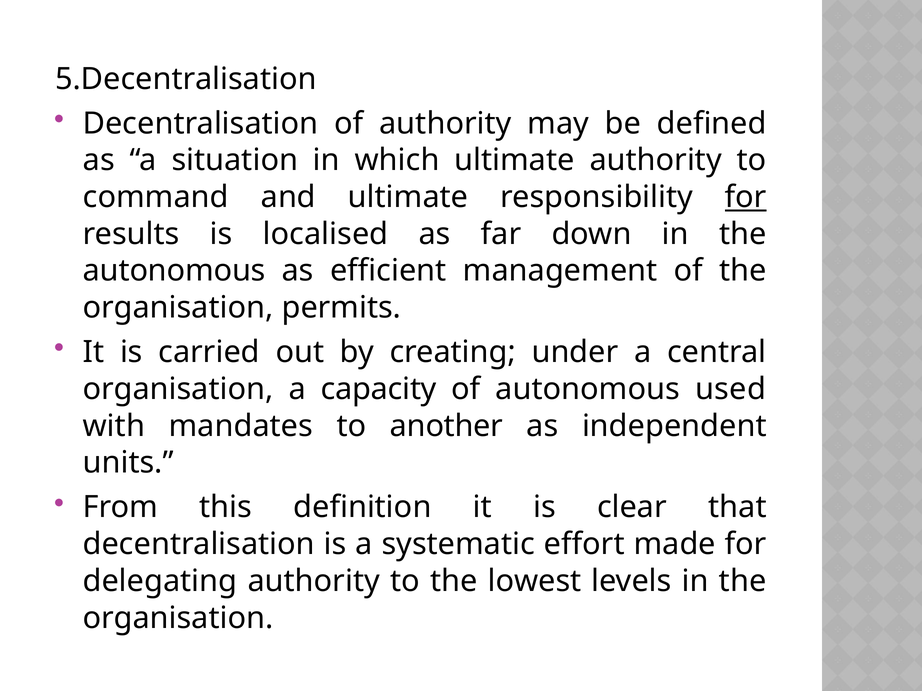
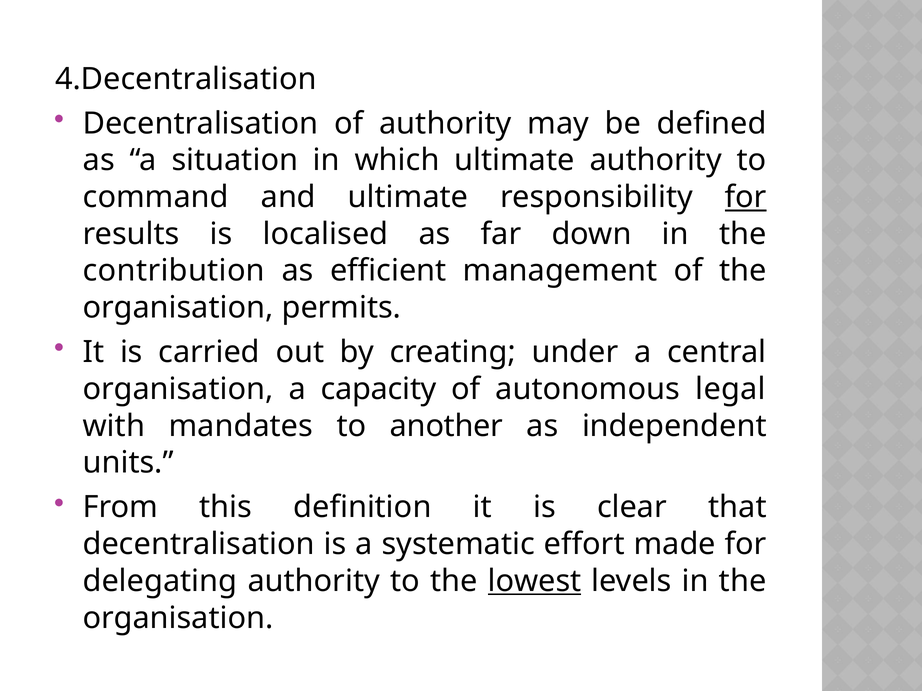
5.Decentralisation: 5.Decentralisation -> 4.Decentralisation (186, 79)
autonomous: autonomous -> contribution (174, 271)
used: used -> legal (731, 389)
lowest underline: none -> present (535, 581)
